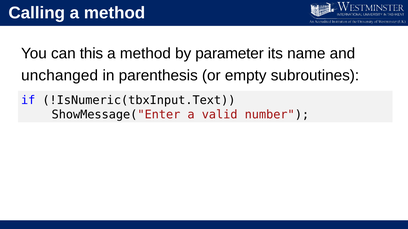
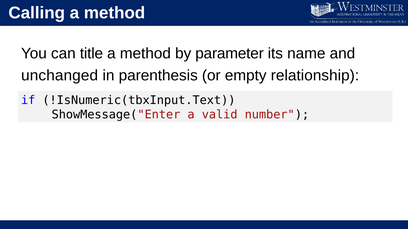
this: this -> title (91, 54)
subroutines: subroutines -> relationship (315, 76)
